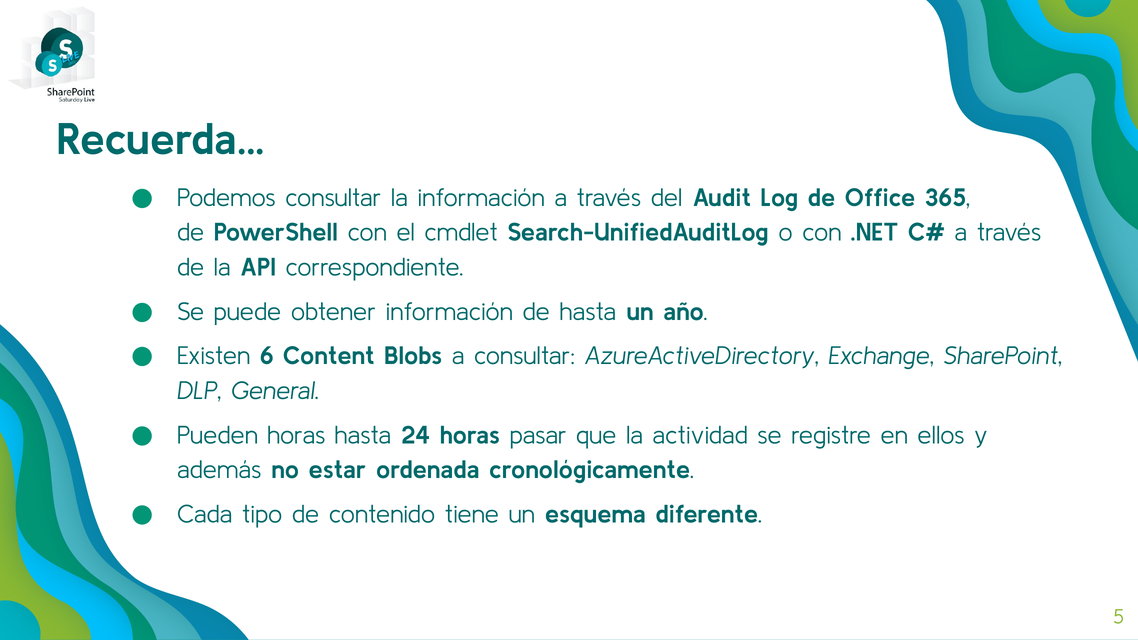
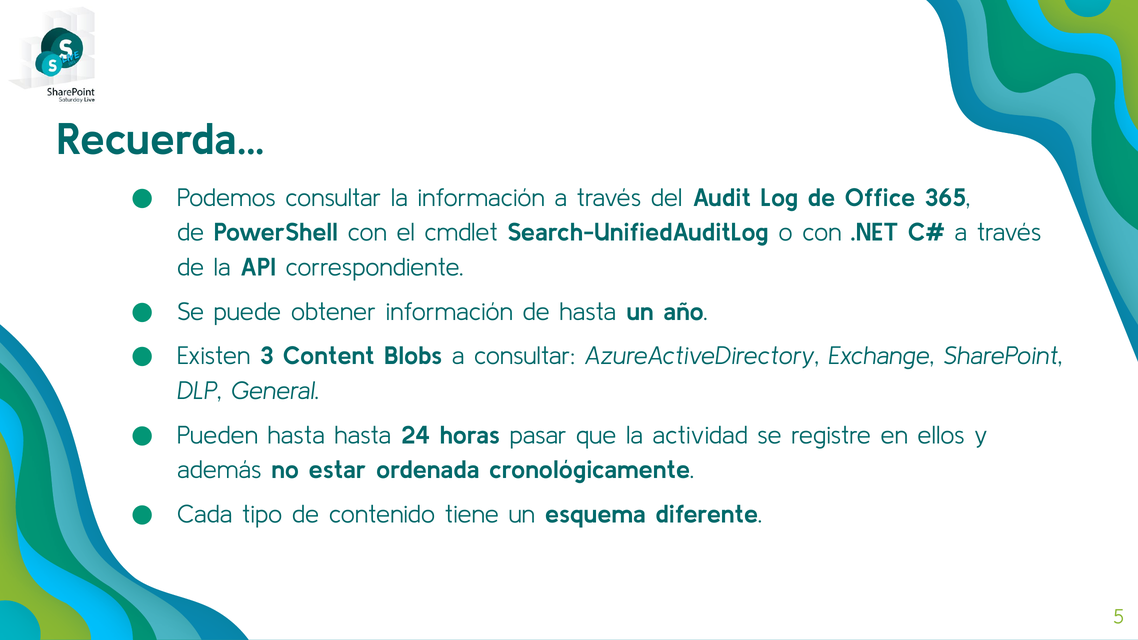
6: 6 -> 3 (267, 356)
Pueden horas: horas -> hasta (296, 435)
